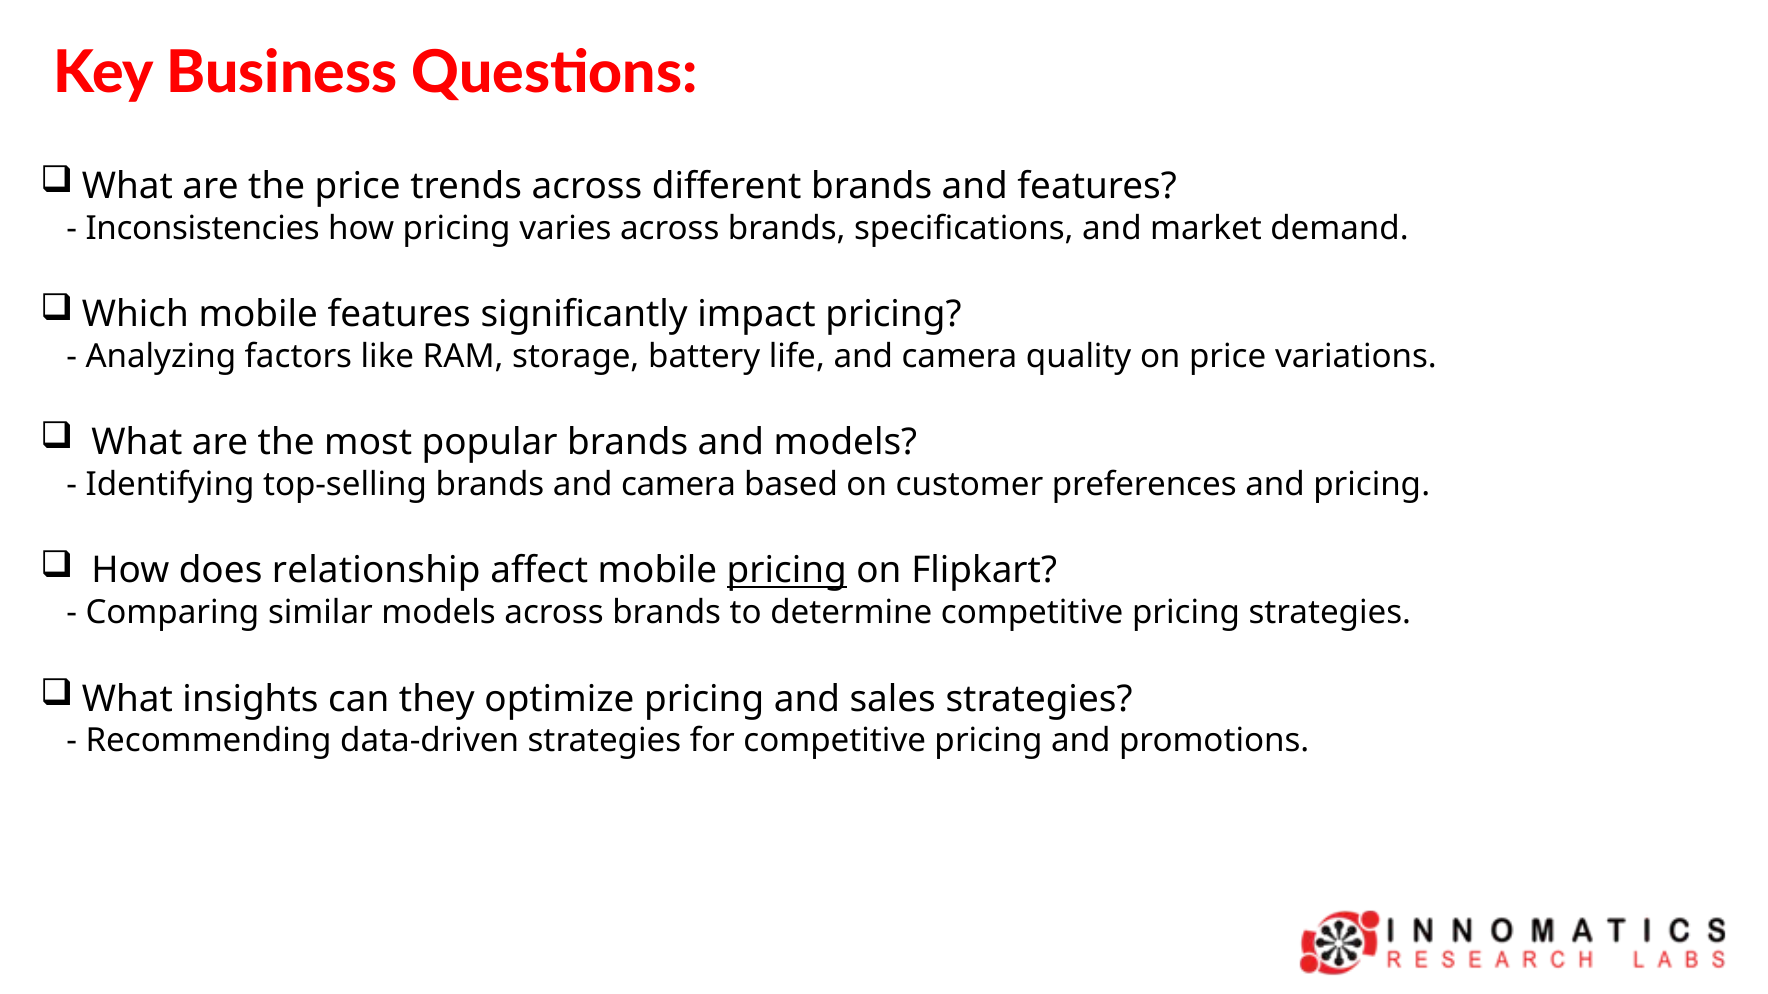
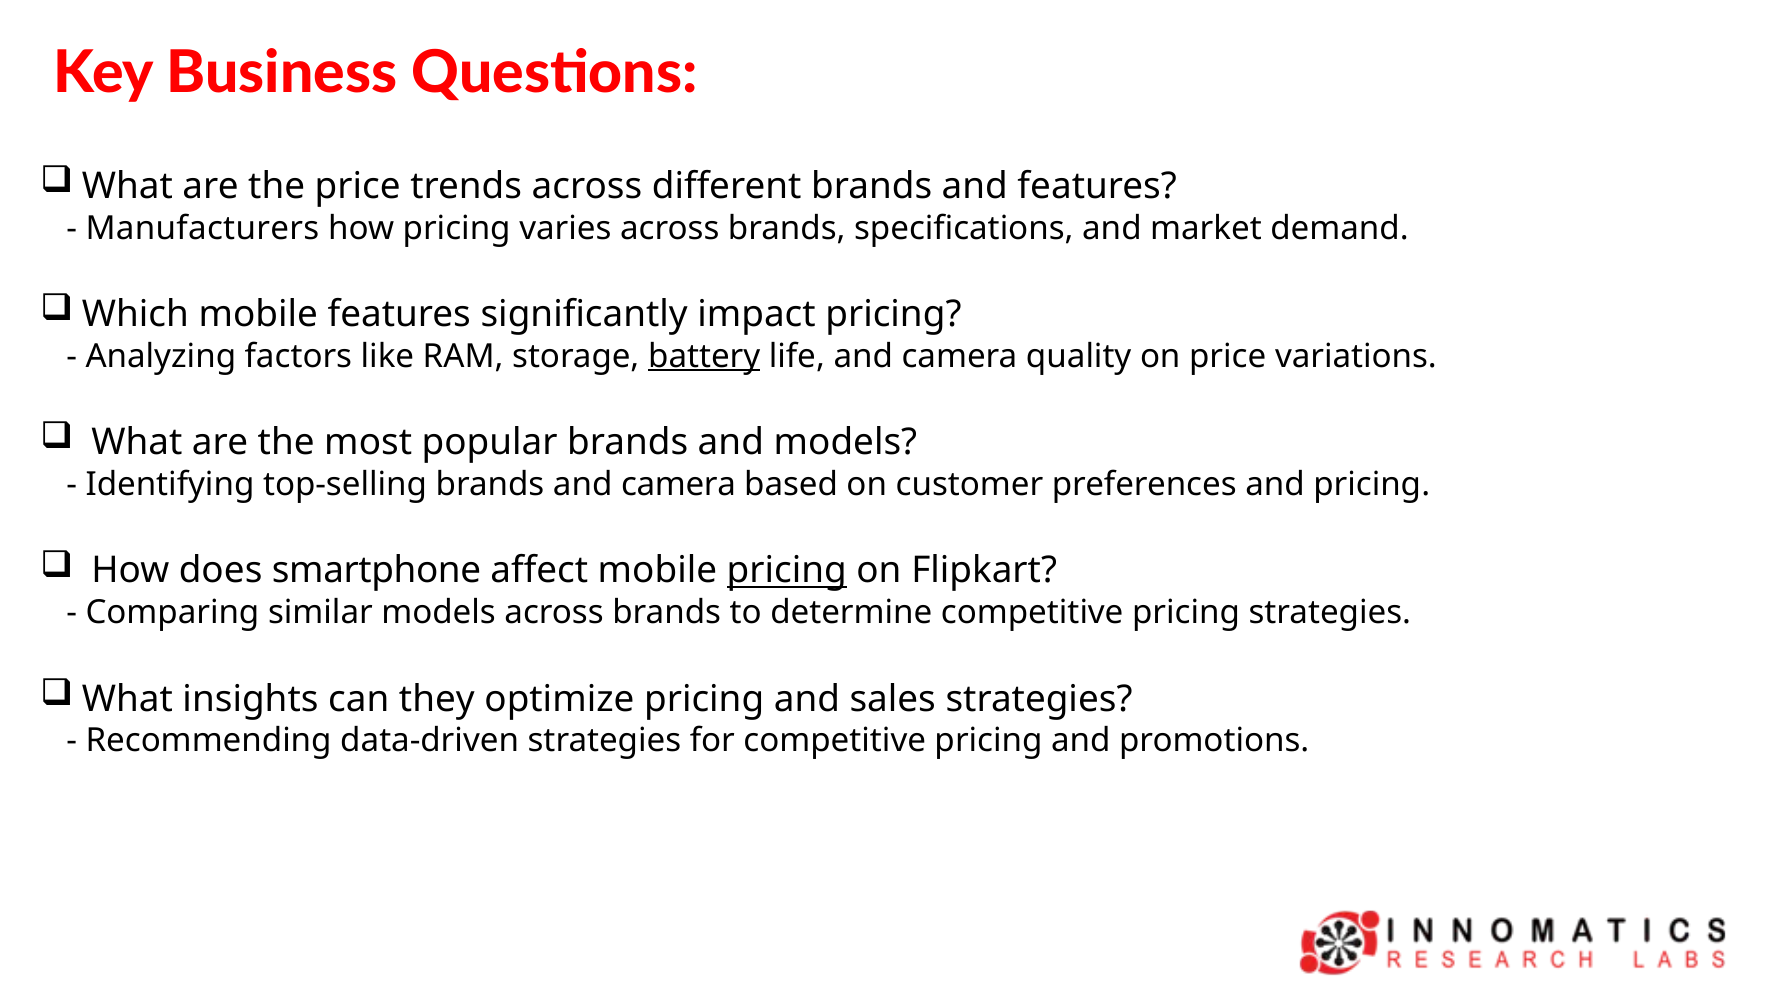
Inconsistencies: Inconsistencies -> Manufacturers (202, 228)
battery underline: none -> present (704, 356)
relationship: relationship -> smartphone (377, 571)
